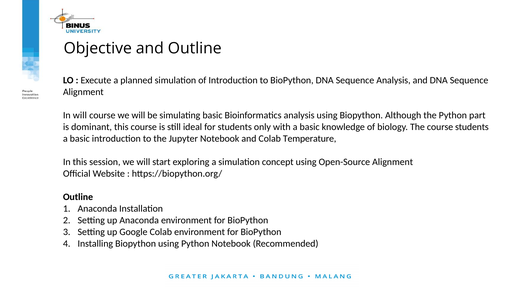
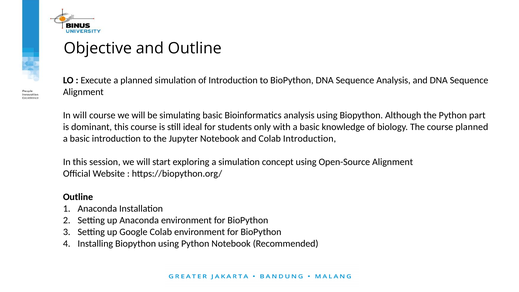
course students: students -> planned (472, 127)
Colab Temperature: Temperature -> Introduction (310, 139)
